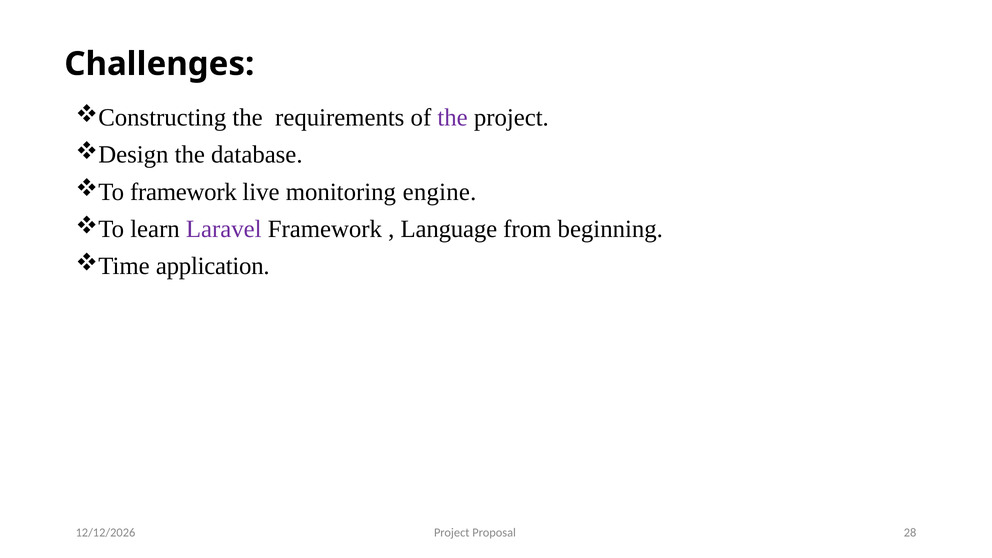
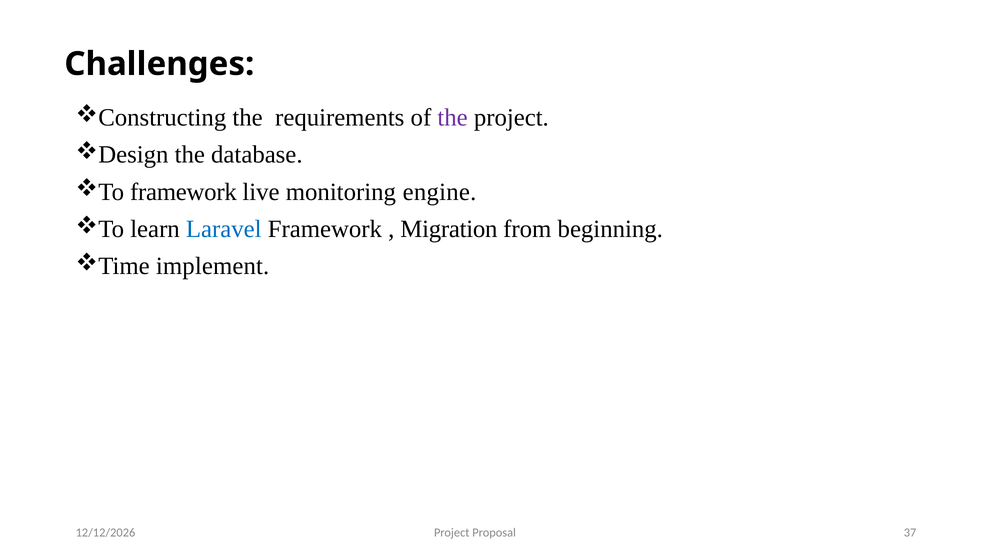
Laravel colour: purple -> blue (224, 229)
Language: Language -> Migration (449, 229)
application: application -> implement (213, 266)
28: 28 -> 37 (910, 533)
